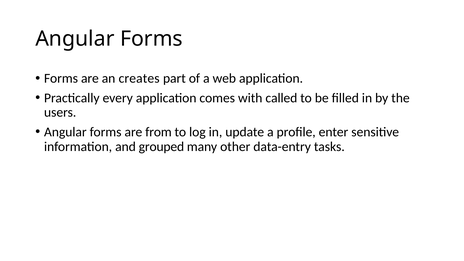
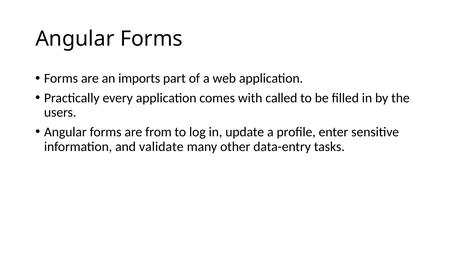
creates: creates -> imports (139, 78)
grouped: grouped -> validate (161, 147)
